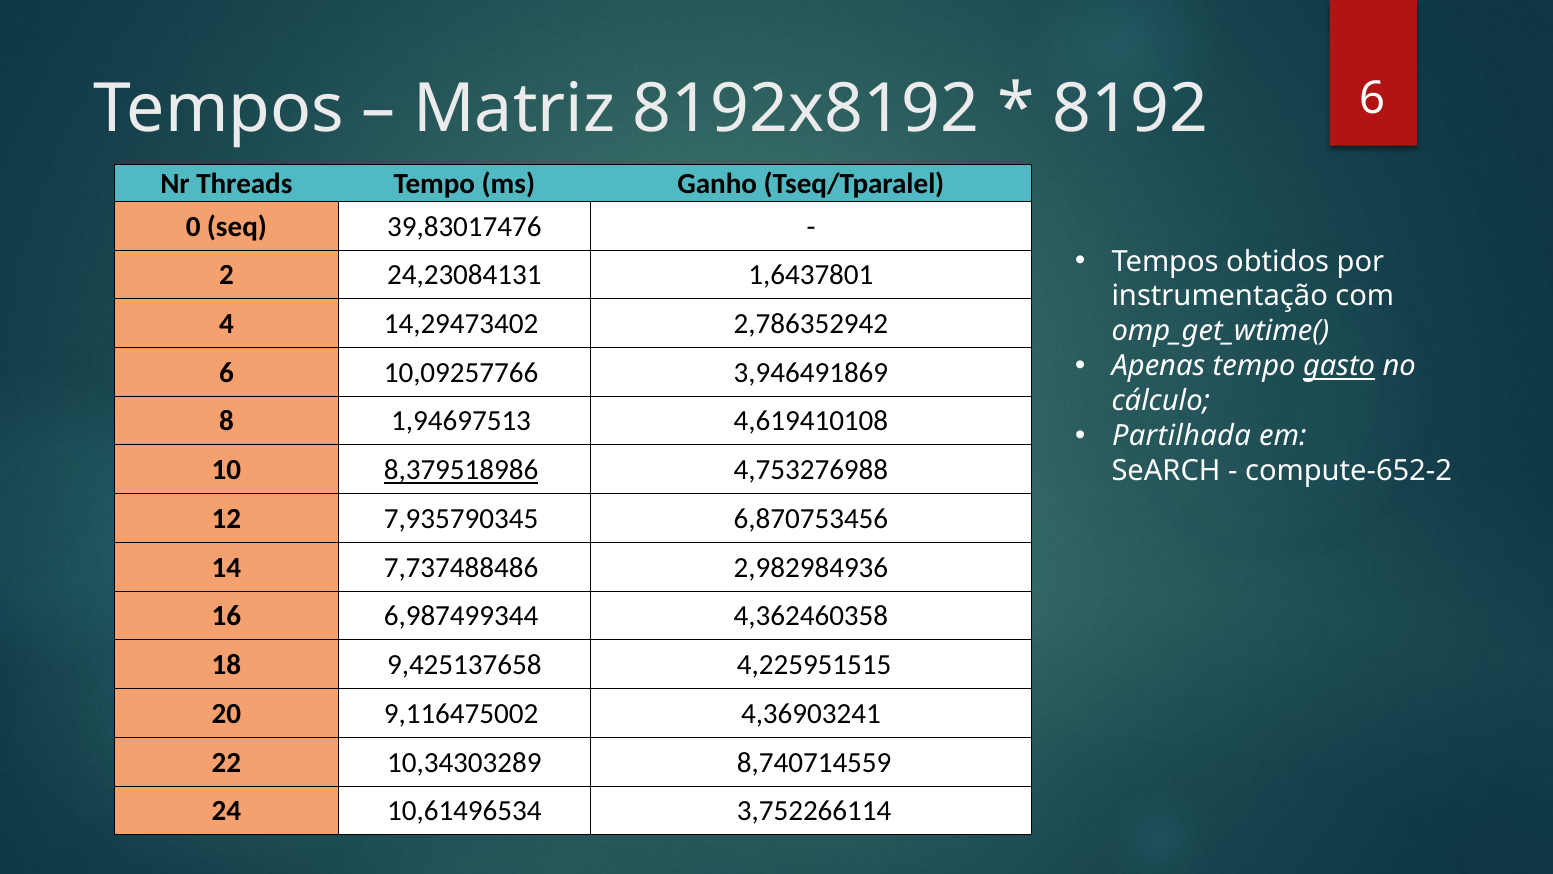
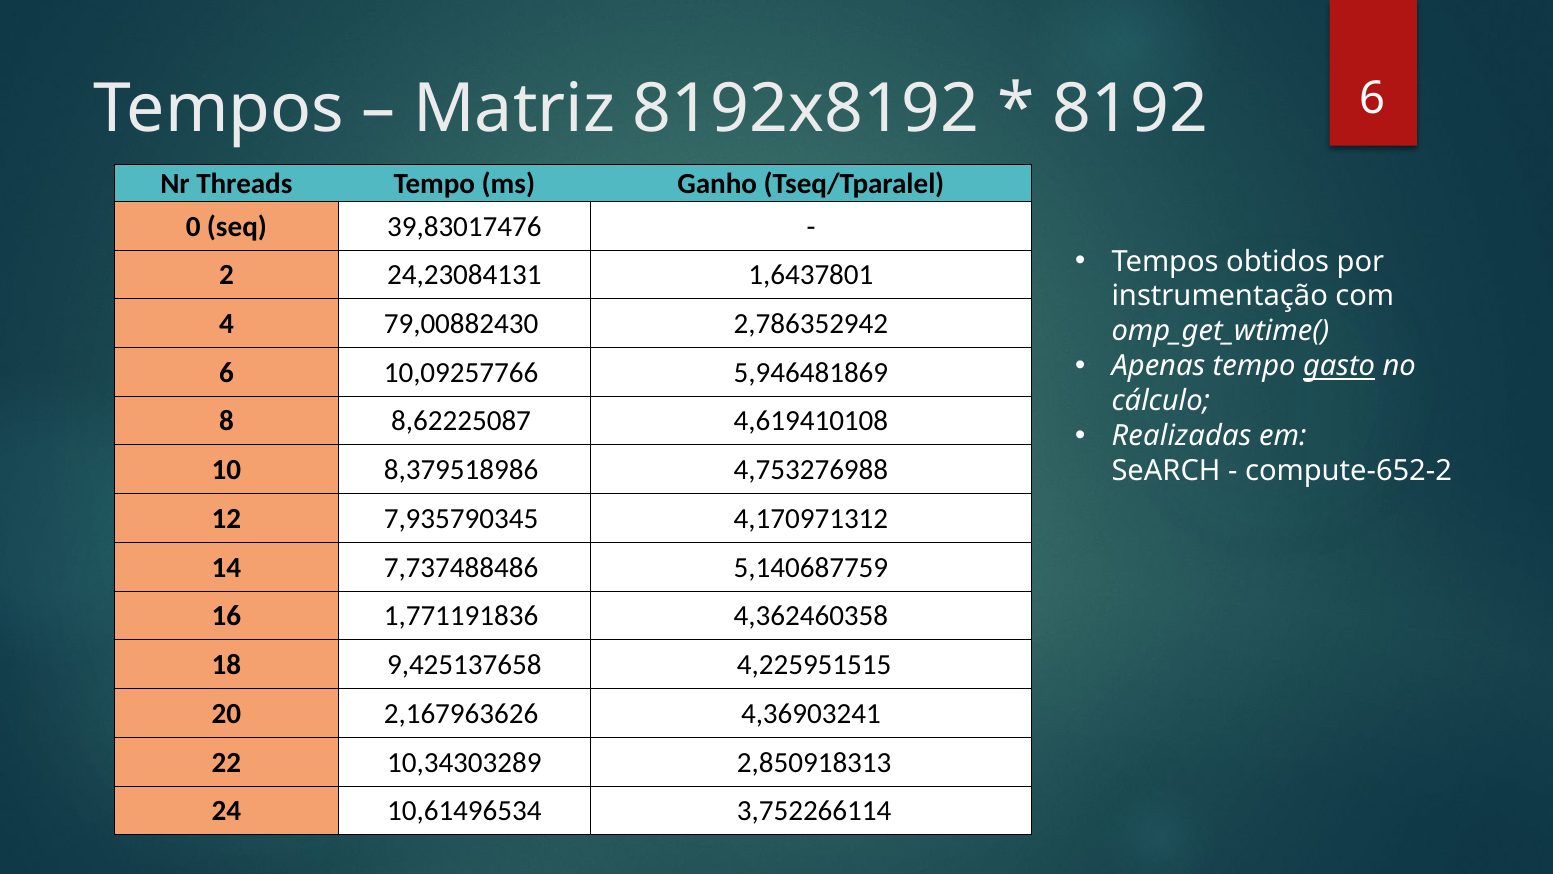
14,29473402: 14,29473402 -> 79,00882430 (461, 324)
3,946491869: 3,946491869 -> 5,946481869 (811, 372)
1,94697513: 1,94697513 -> 8,62225087 (461, 421)
Partilhada: Partilhada -> Realizadas (1181, 436)
8,379518986 underline: present -> none (461, 470)
6,870753456: 6,870753456 -> 4,170971312 (811, 519)
2,982984936: 2,982984936 -> 5,140687759 (811, 567)
6,987499344: 6,987499344 -> 1,771191836 (461, 616)
9,116475002: 9,116475002 -> 2,167963626 (461, 713)
8,740714559: 8,740714559 -> 2,850918313 (814, 762)
